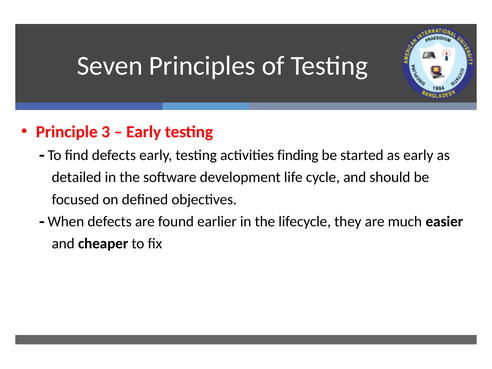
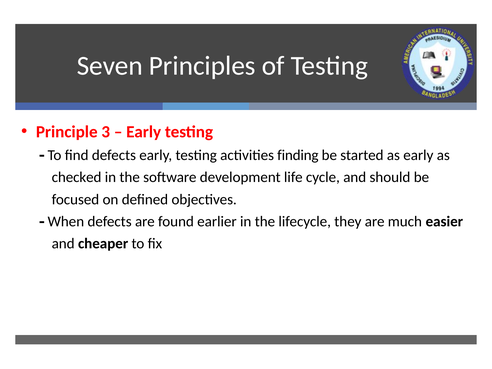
detailed: detailed -> checked (77, 177)
